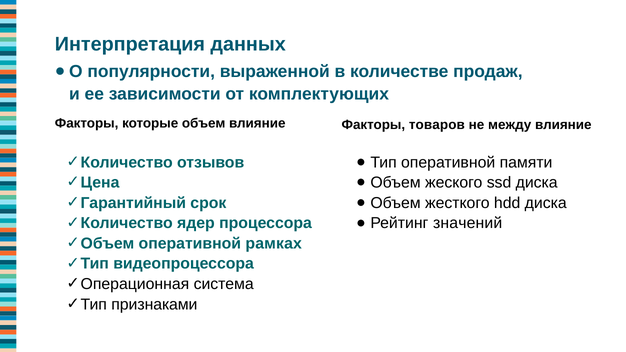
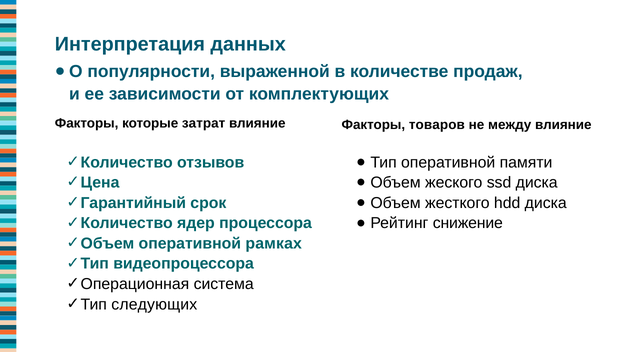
объем: объем -> затрат (204, 123)
значений: значений -> снижение (468, 223)
признаками: признаками -> следующих (154, 304)
